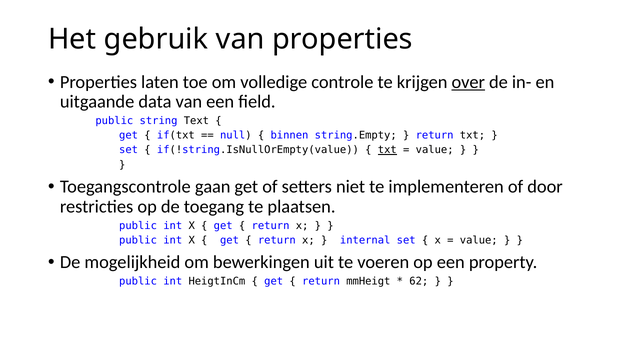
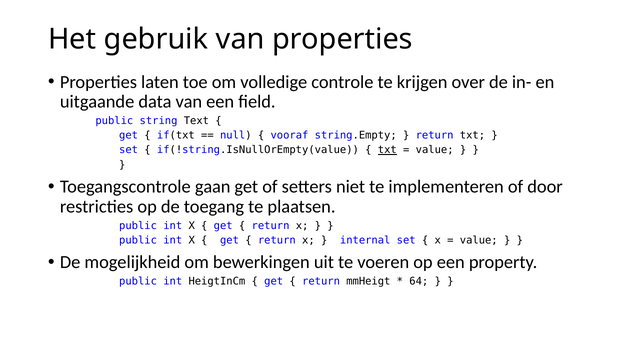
over underline: present -> none (468, 82)
binnen: binnen -> vooraf (289, 135)
62: 62 -> 64 (419, 281)
